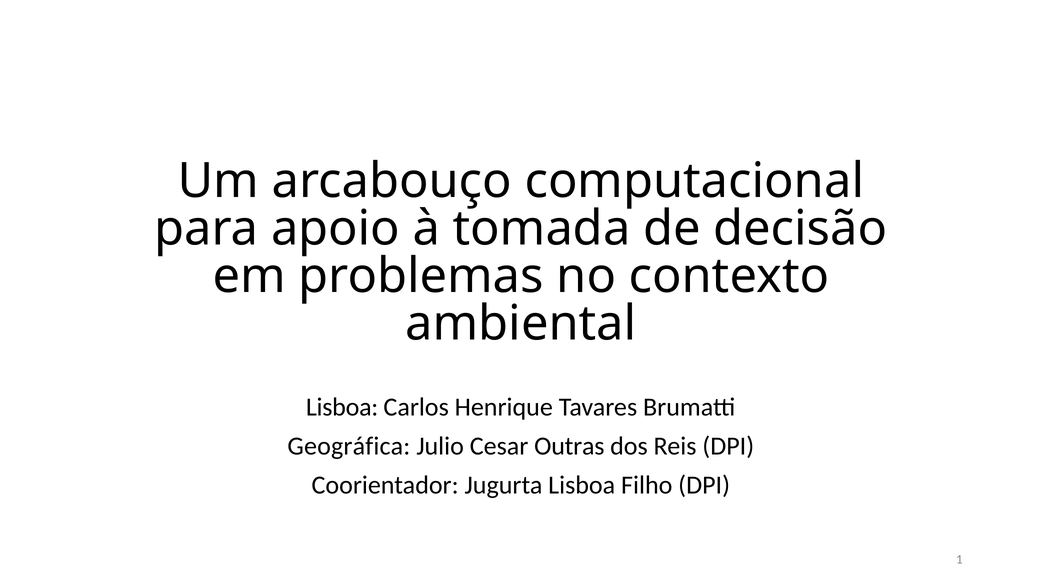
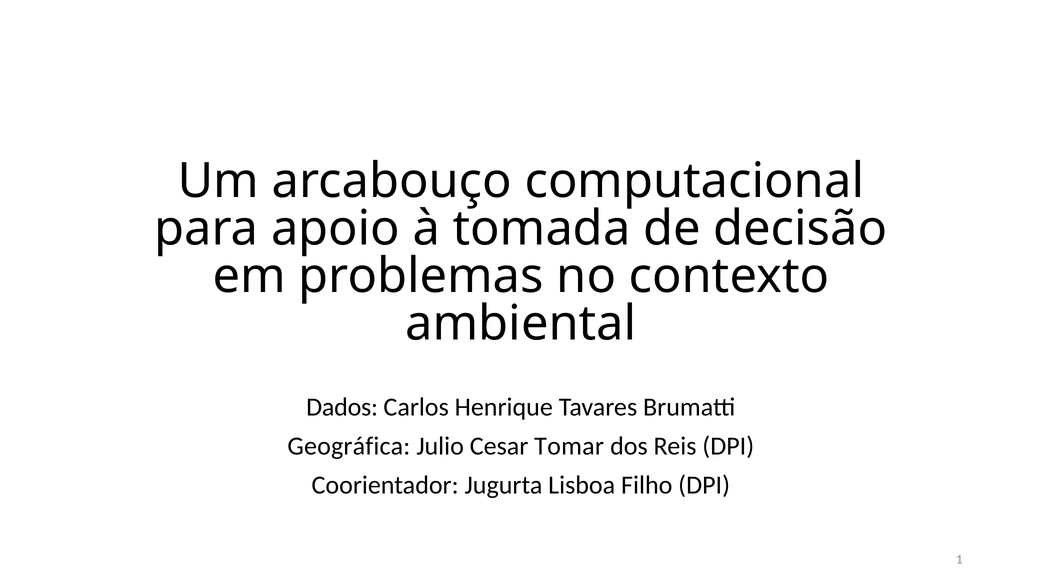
Lisboa: Lisboa -> Dados (342, 407)
Outras: Outras -> Tomar (569, 446)
